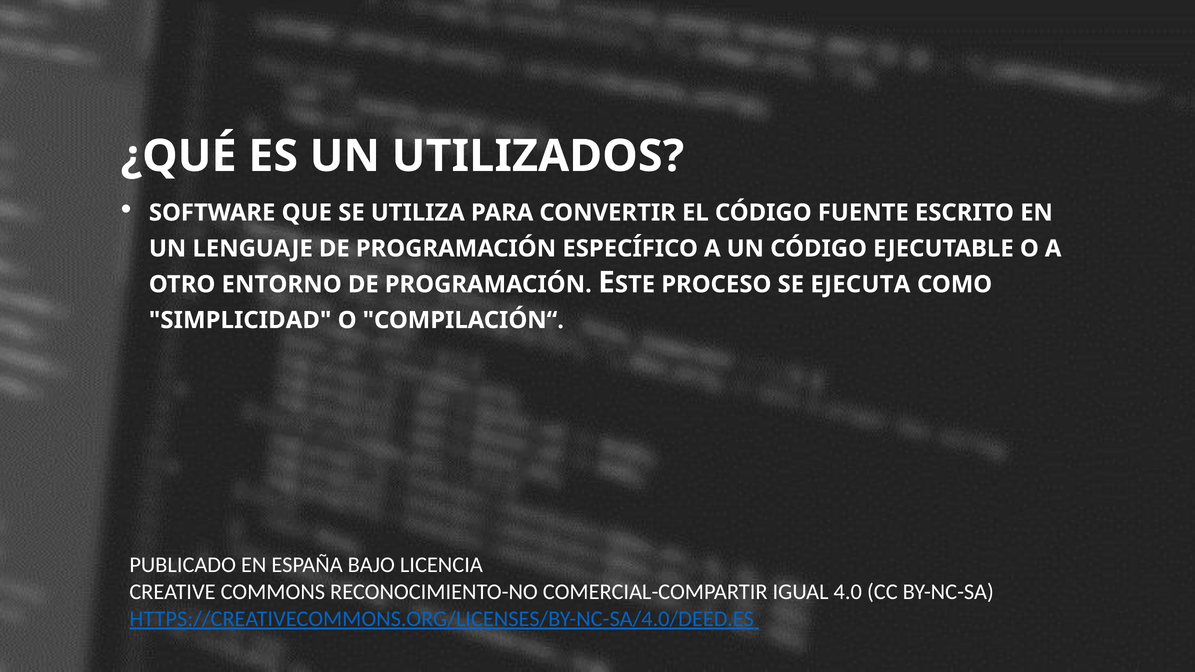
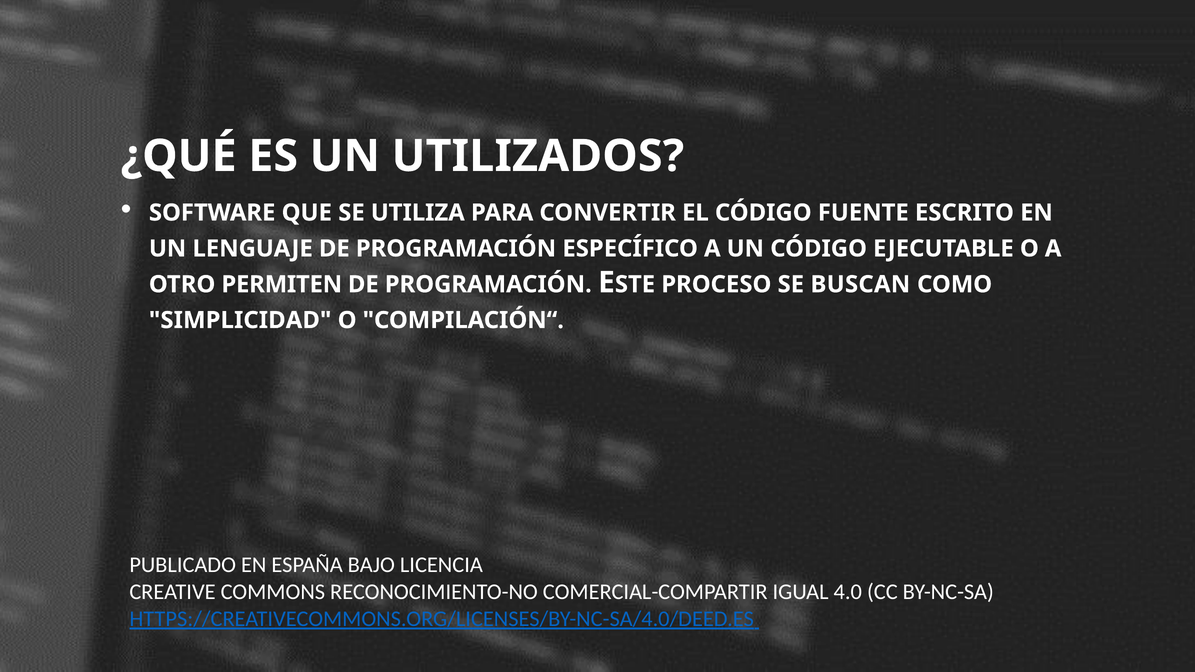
ENTORNO: ENTORNO -> PERMITEN (282, 284)
EJECUTA: EJECUTA -> BUSCAN (860, 284)
